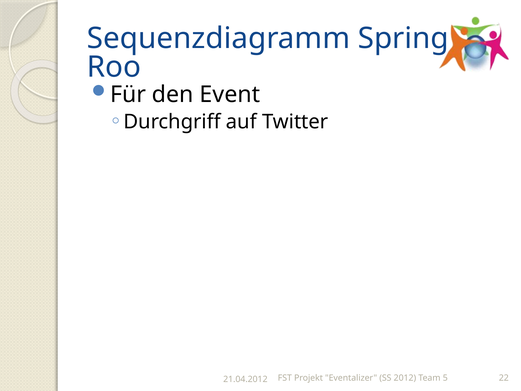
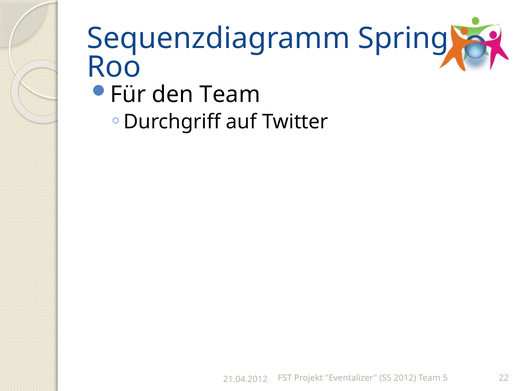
den Event: Event -> Team (230, 94)
